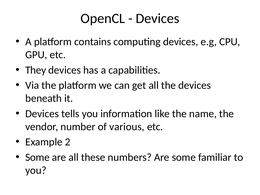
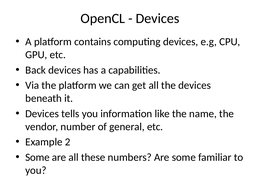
They: They -> Back (36, 70)
various: various -> general (127, 127)
